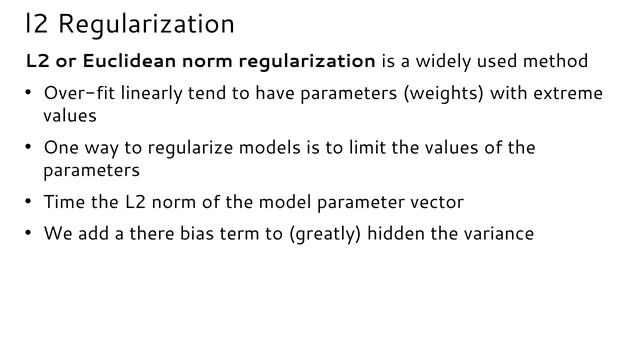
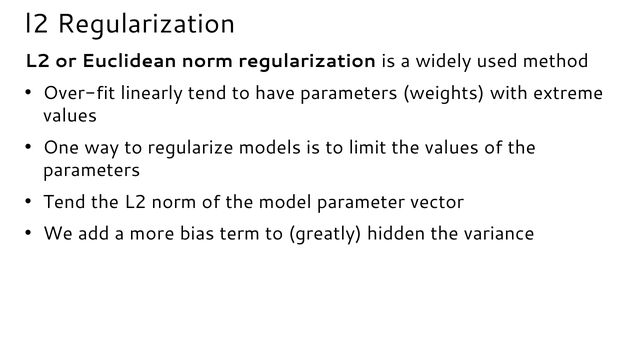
Time: Time -> Tend (64, 202)
there: there -> more (152, 234)
